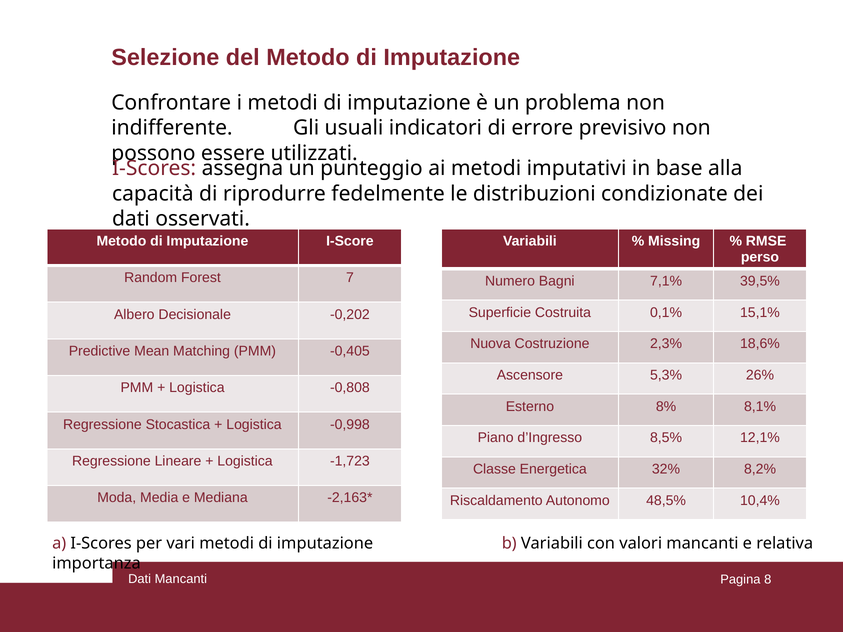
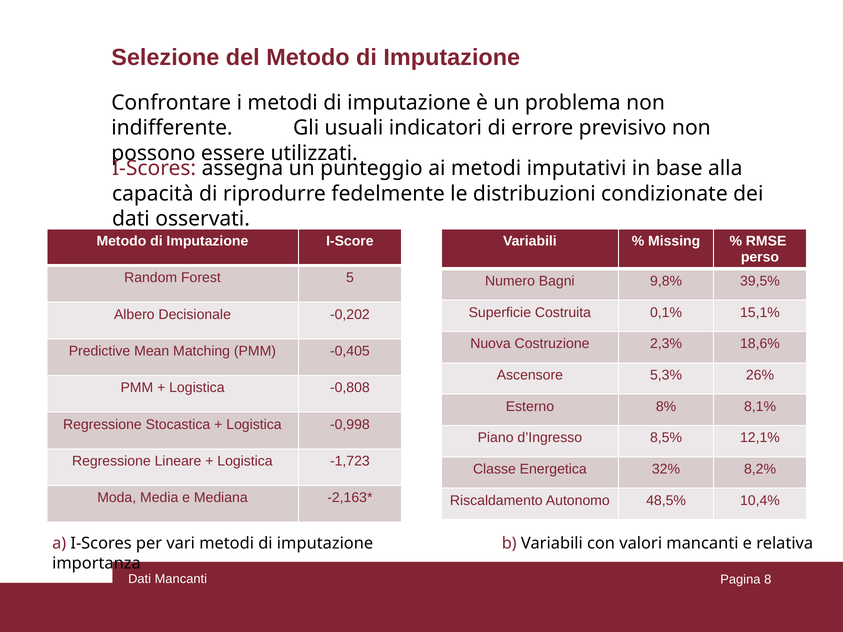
7: 7 -> 5 (350, 278)
7,1%: 7,1% -> 9,8% (666, 281)
